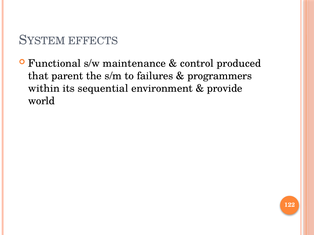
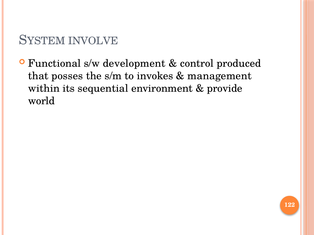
EFFECTS: EFFECTS -> INVOLVE (93, 41)
maintenance: maintenance -> development (134, 64)
parent: parent -> posses (67, 76)
failures: failures -> invokes (155, 76)
programmers: programmers -> management (220, 76)
